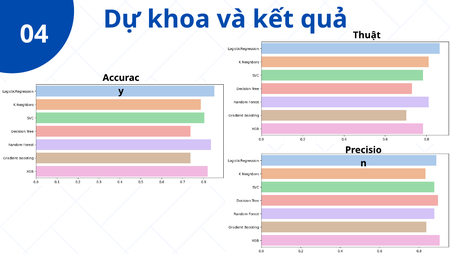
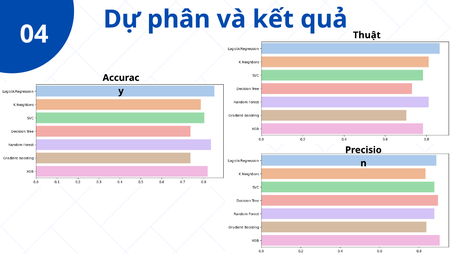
khoa: khoa -> phân (179, 19)
